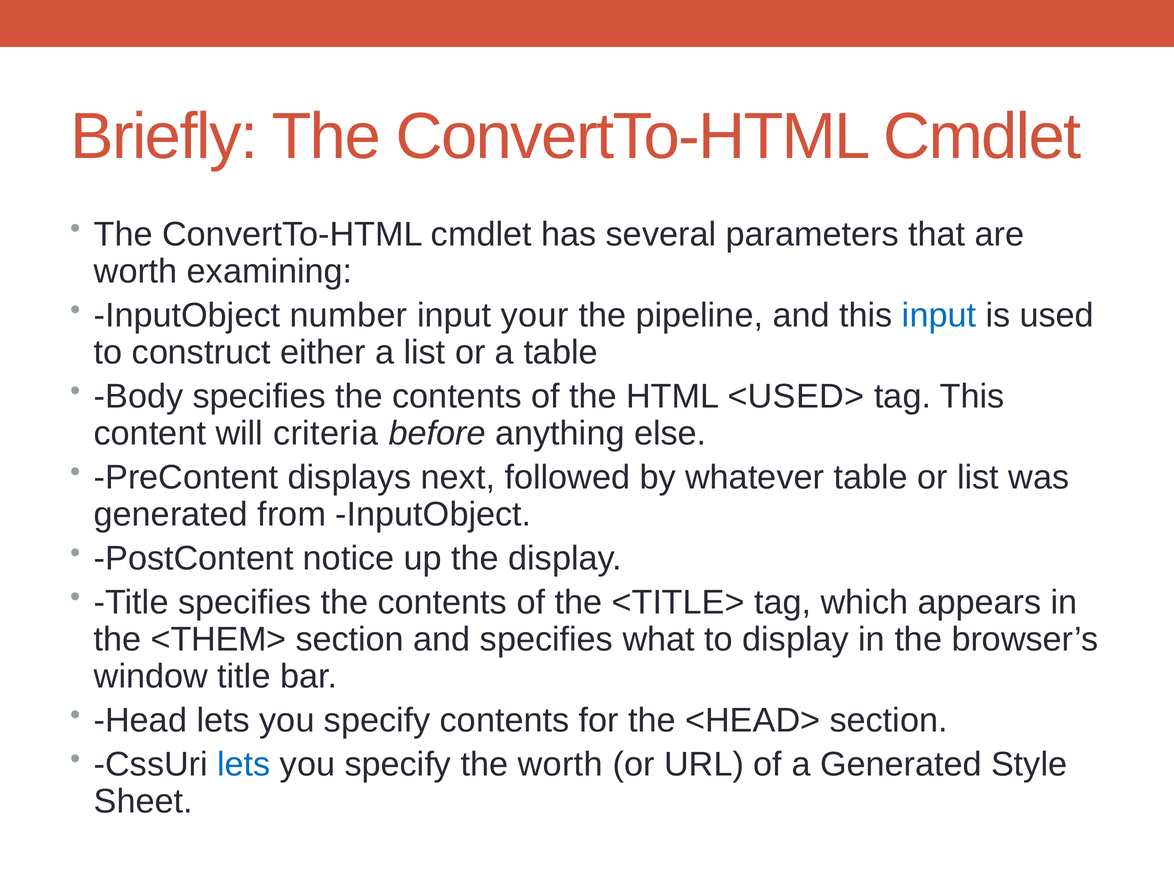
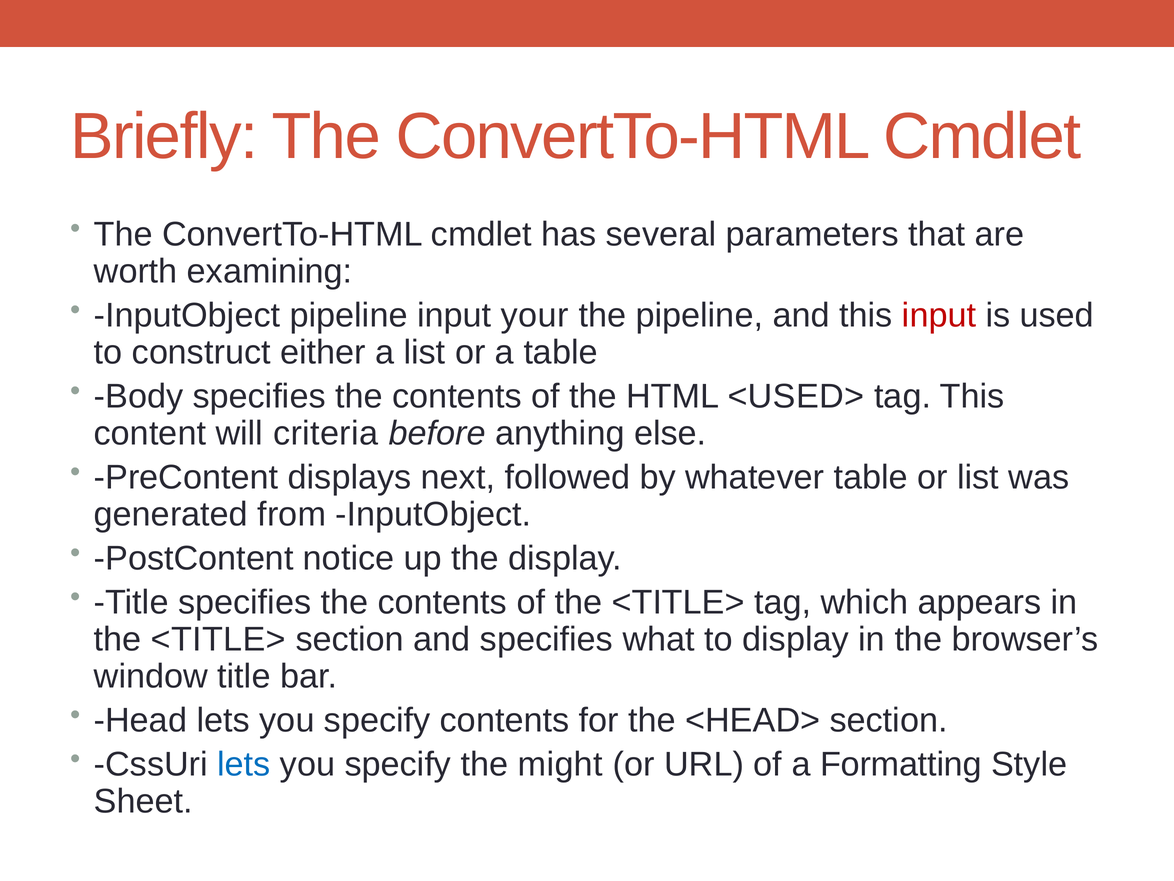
InputObject number: number -> pipeline (349, 315)
input colour: blue -> red (939, 315)
<THEM>: <THEM> -> <TITLE> (218, 639)
the worth: worth -> might (560, 764)
a Generated: Generated -> Formatting (901, 764)
